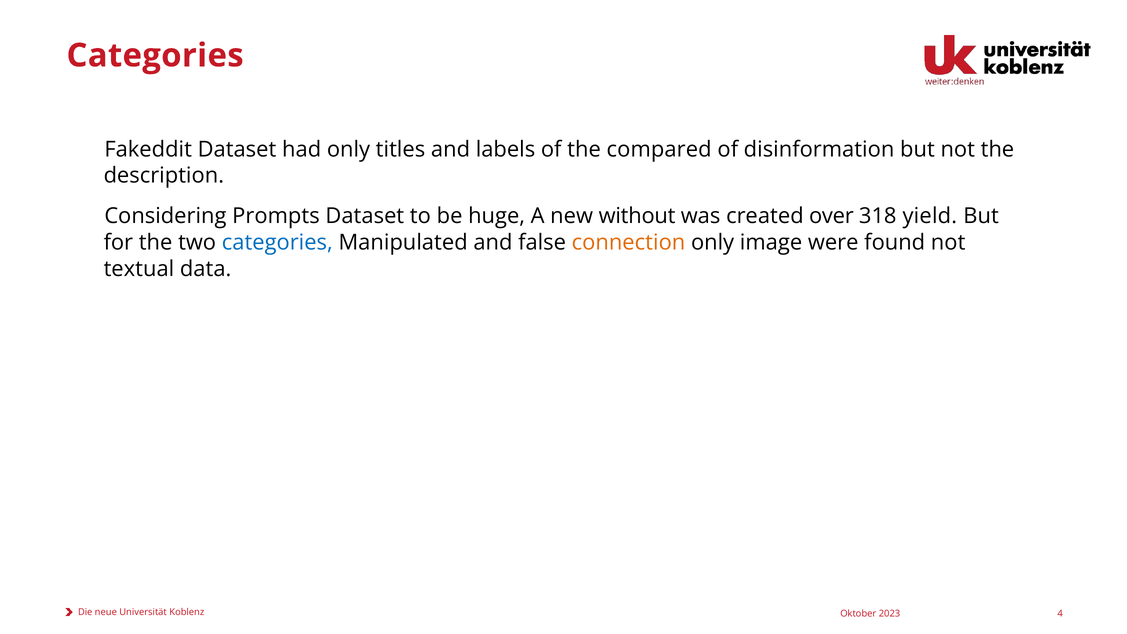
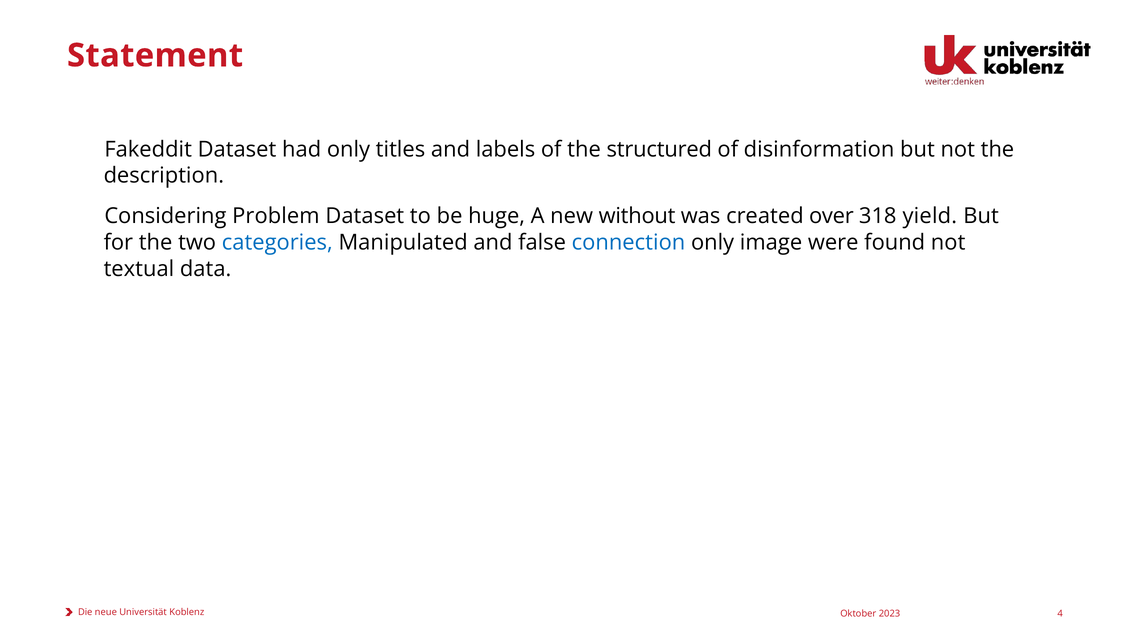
Categories: Categories -> Statement (155, 56)
compared: compared -> structured (659, 149)
Prompts: Prompts -> Problem (276, 216)
connection colour: orange -> blue (628, 242)
